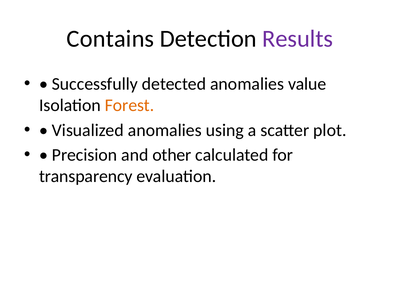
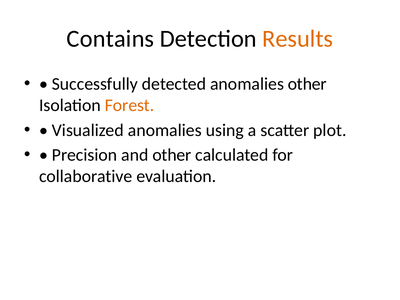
Results colour: purple -> orange (298, 39)
anomalies value: value -> other (307, 84)
transparency: transparency -> collaborative (86, 176)
